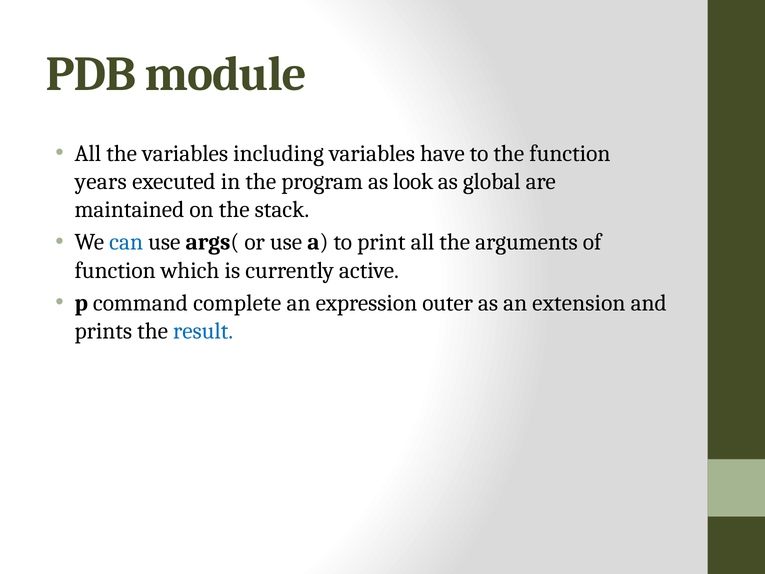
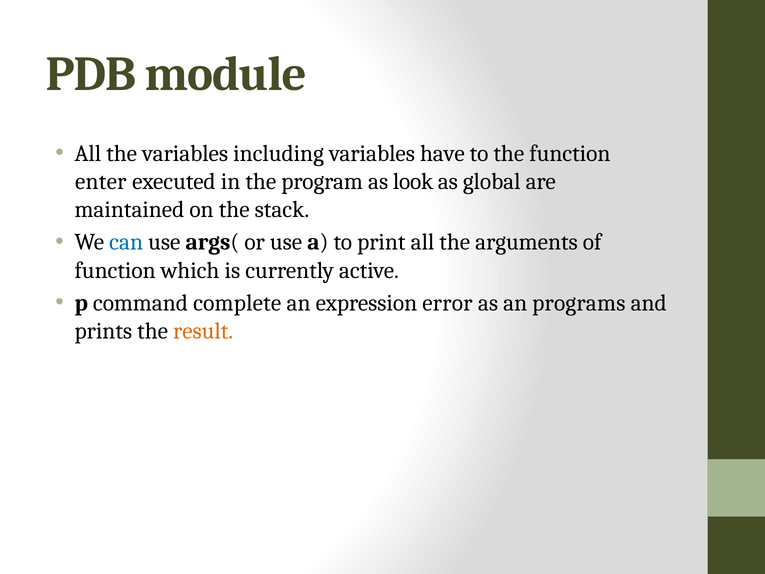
years: years -> enter (101, 181)
outer: outer -> error (447, 303)
extension: extension -> programs (579, 303)
result colour: blue -> orange (203, 331)
